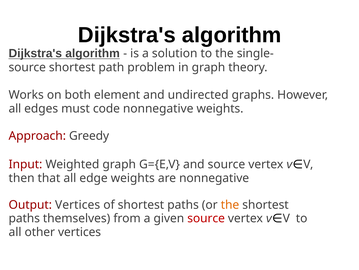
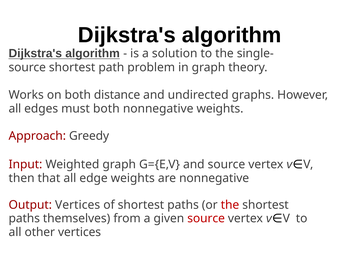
element: element -> distance (117, 95)
must code: code -> both (106, 108)
the colour: orange -> red (230, 204)
